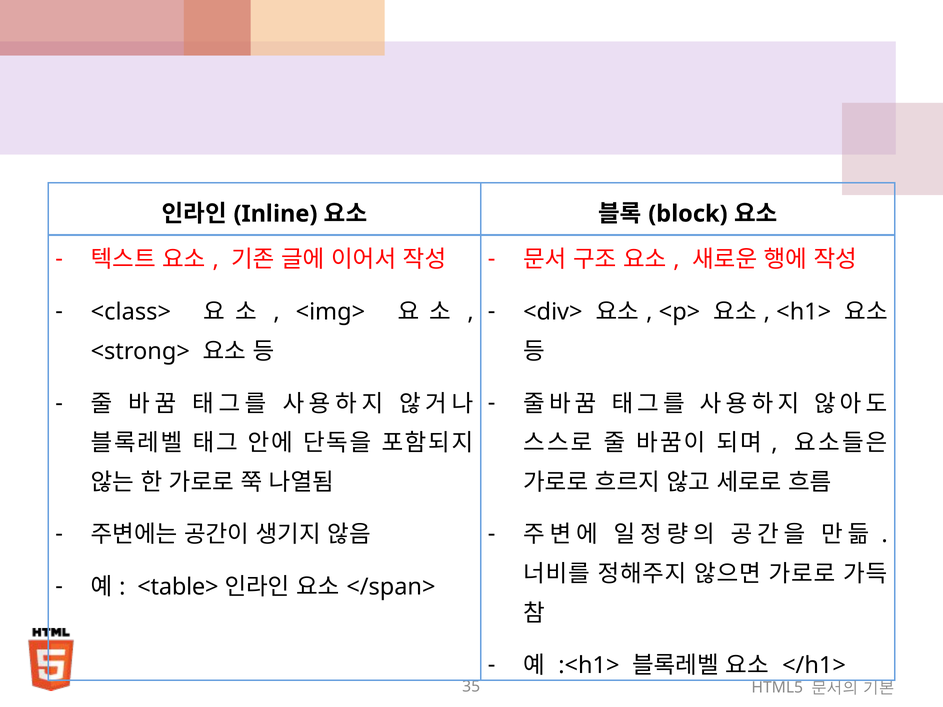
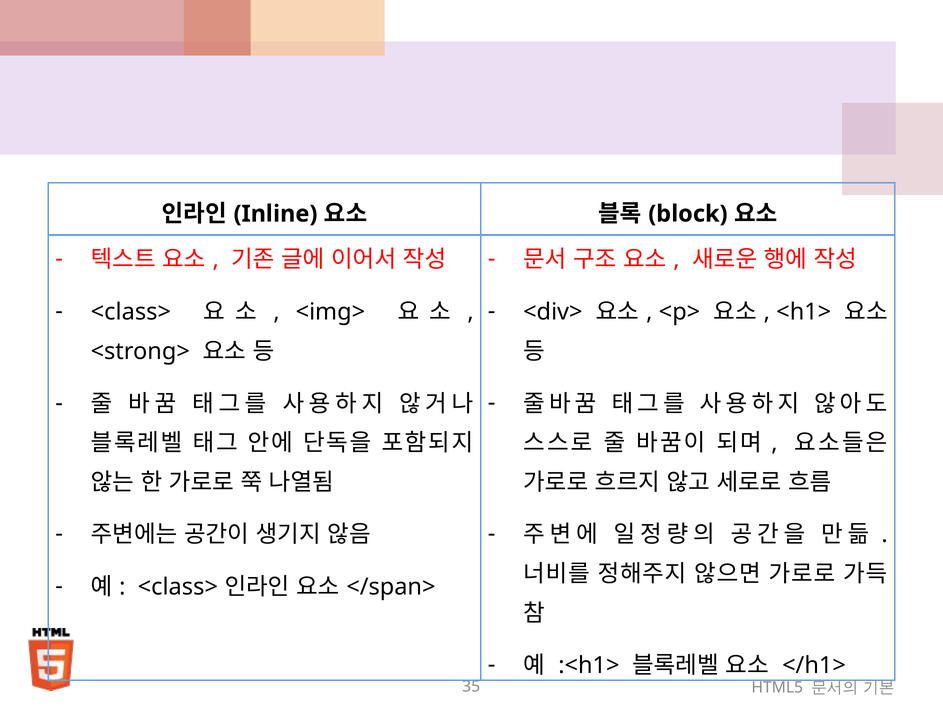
<table>: <table> -> <class> (178, 587)
